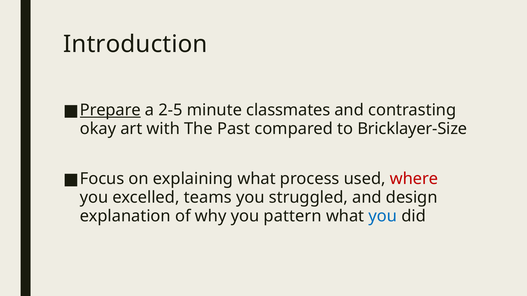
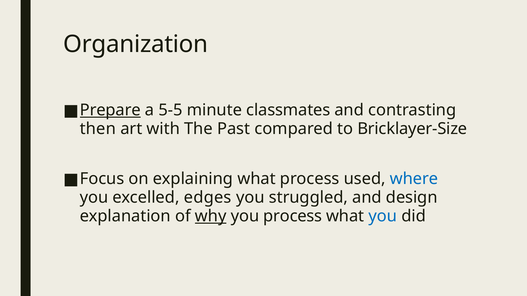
Introduction: Introduction -> Organization (136, 44)
2-5: 2-5 -> 5-5 (170, 110)
okay: okay -> then (98, 129)
where colour: red -> blue (414, 179)
teams: teams -> edges (208, 198)
why underline: none -> present (211, 216)
you pattern: pattern -> process (293, 216)
